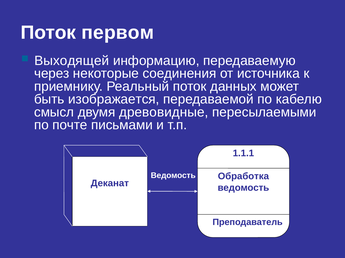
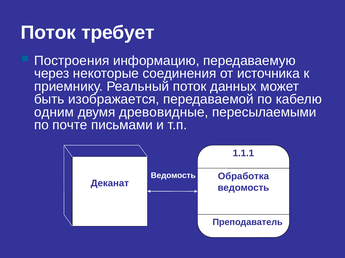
первом: первом -> требует (118, 33)
Выходящей: Выходящей -> Построения (72, 61)
смысл: смысл -> одним (54, 112)
